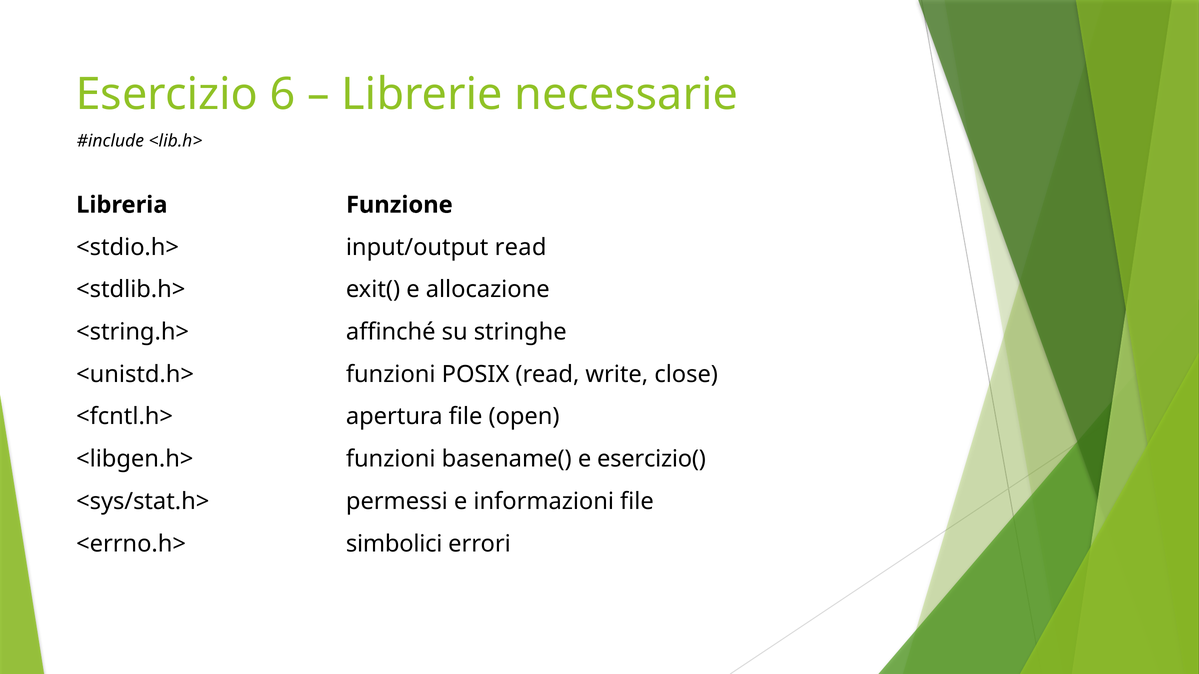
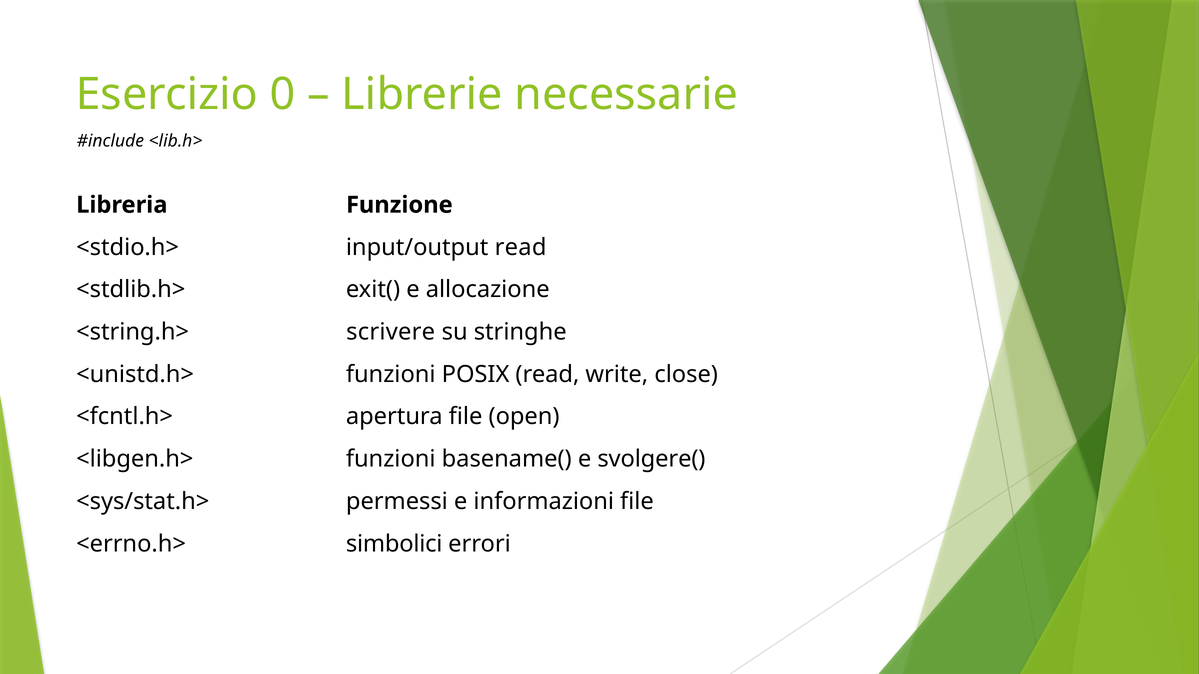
6: 6 -> 0 (283, 95)
affinché: affinché -> scrivere (391, 332)
esercizio(: esercizio( -> svolgere( (651, 459)
